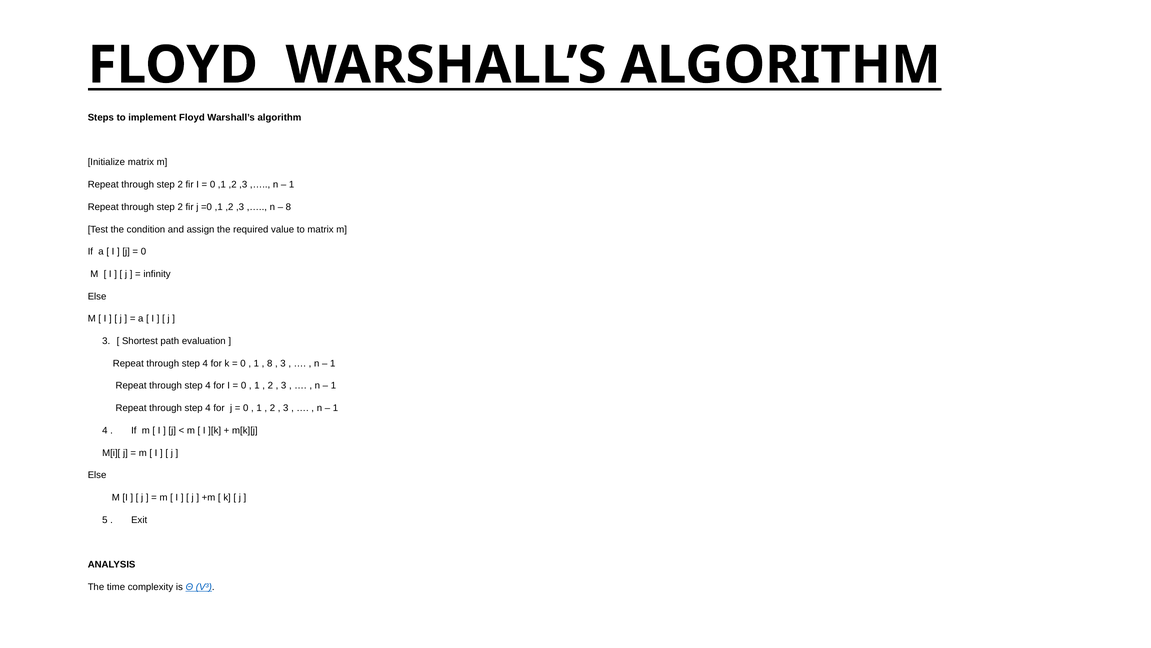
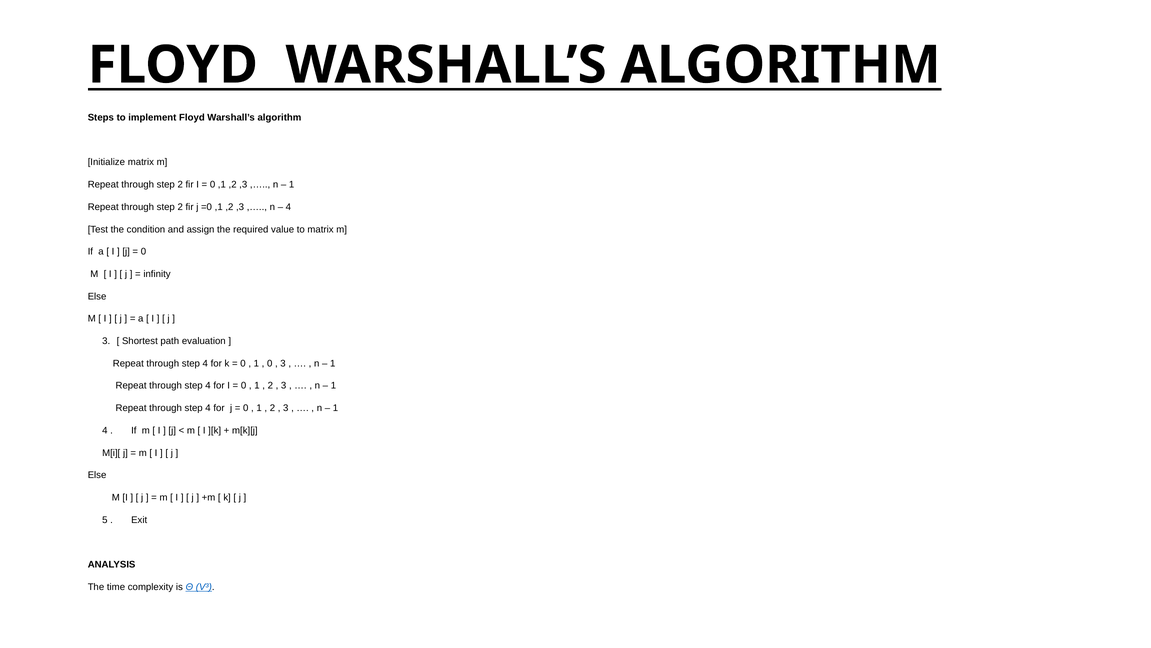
8: 8 -> 4 (288, 207)
8: 8 -> 0 (270, 363)
